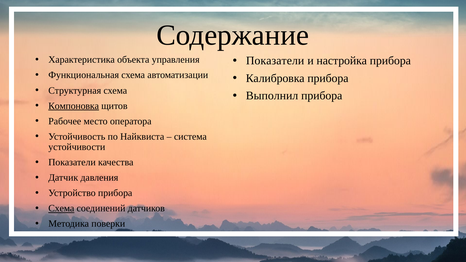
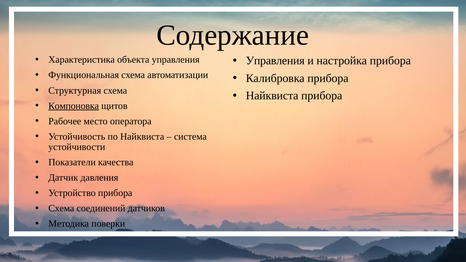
Показатели: Показатели -> Управления (275, 61)
Выполнил: Выполнил -> Найквиста (272, 96)
Схема underline: present -> none (61, 209)
